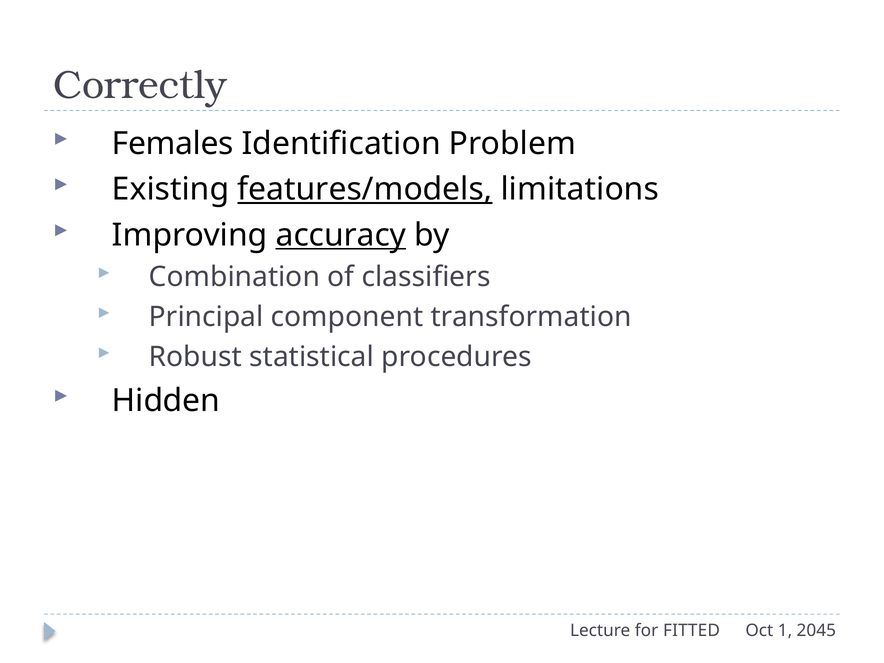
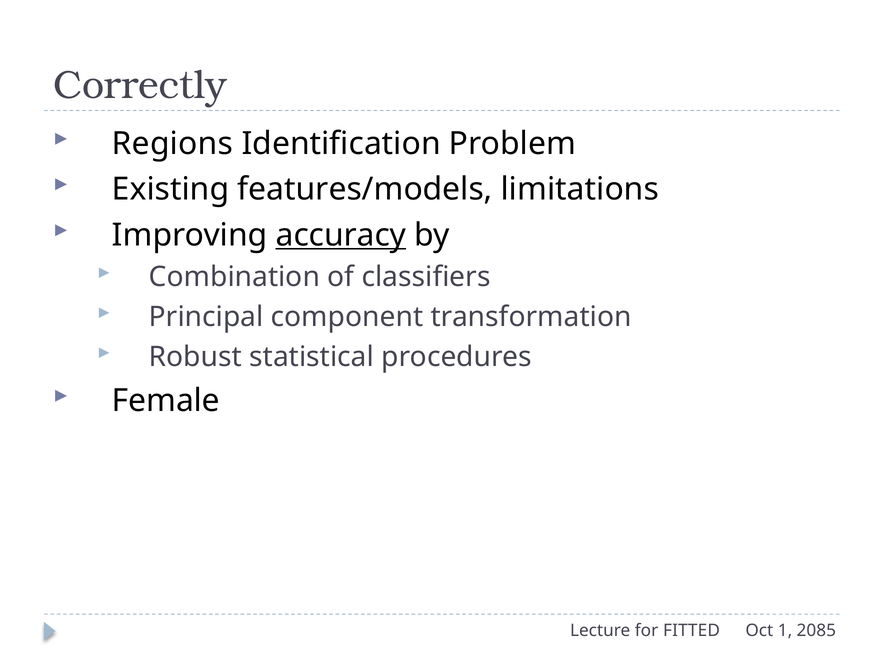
Females: Females -> Regions (172, 144)
features/models underline: present -> none (365, 189)
Hidden: Hidden -> Female (166, 401)
2045: 2045 -> 2085 (816, 630)
